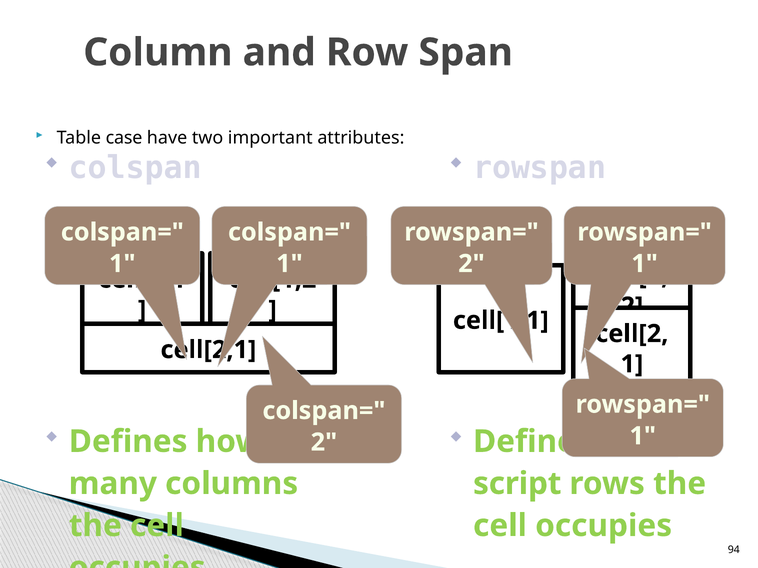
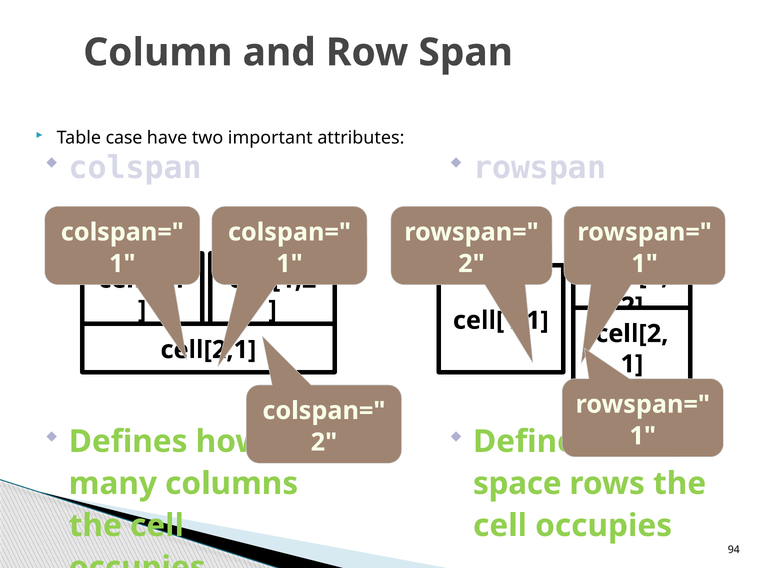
script: script -> space (517, 484)
